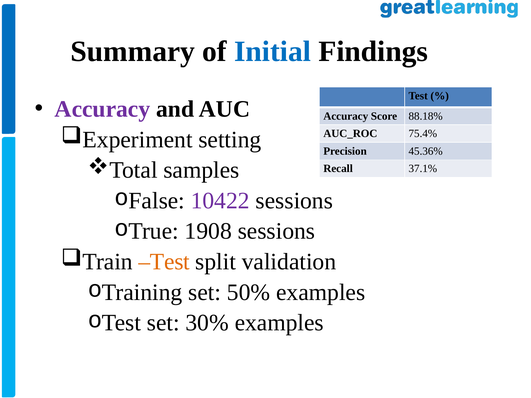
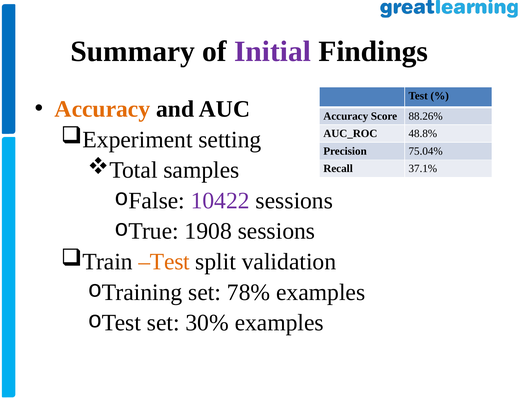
Initial colour: blue -> purple (273, 52)
Accuracy colour: purple -> orange (102, 109)
88.18%: 88.18% -> 88.26% (426, 116)
75.4%: 75.4% -> 48.8% (423, 134)
45.36%: 45.36% -> 75.04% (426, 151)
50%: 50% -> 78% (249, 292)
